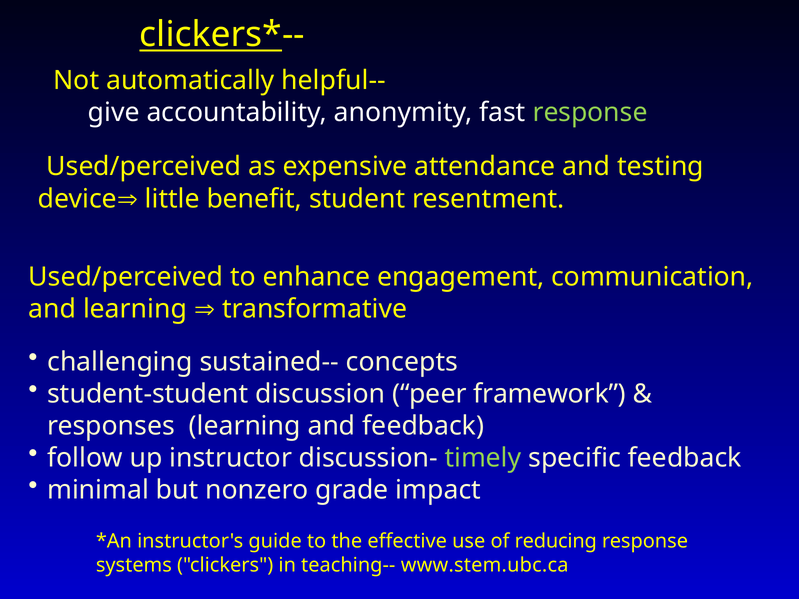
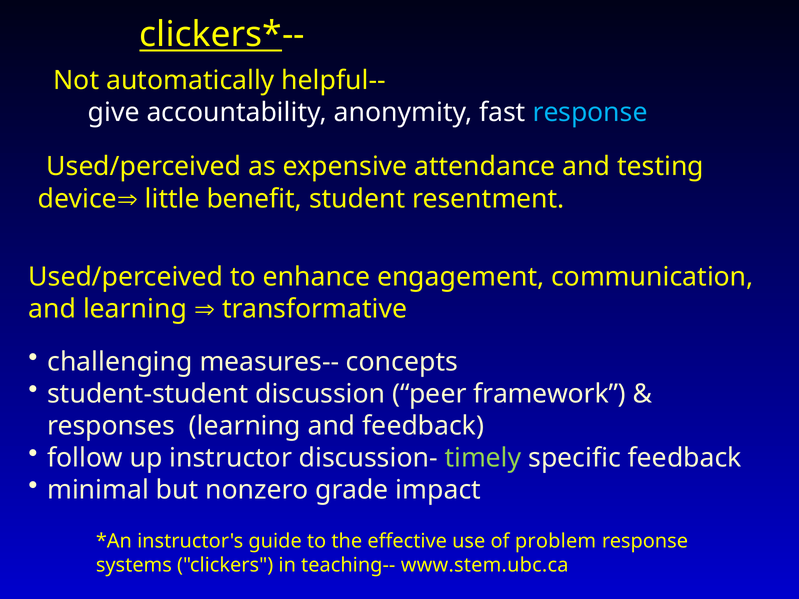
response colour: light green -> light blue (590, 113)
sustained--: sustained-- -> measures-- (269, 362)
reducing: reducing -> problem (556, 541)
